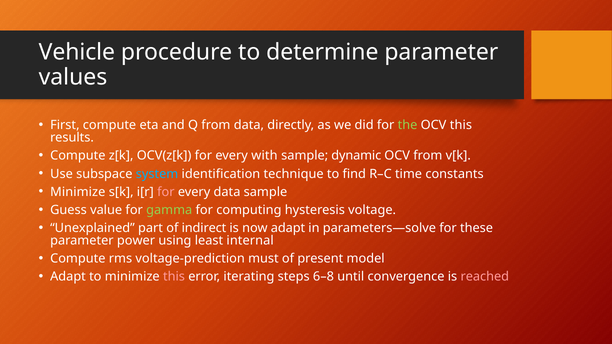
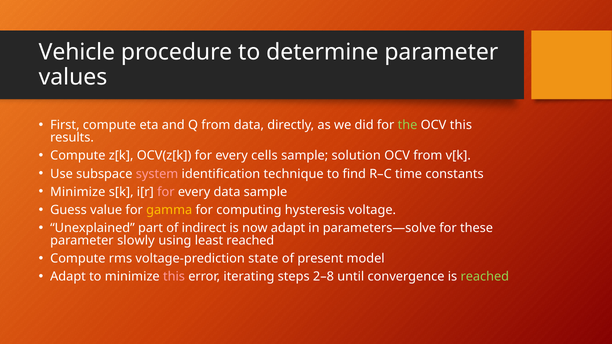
with: with -> cells (264, 156)
dynamic: dynamic -> solution (356, 156)
system colour: light blue -> pink (157, 174)
gamma colour: light green -> yellow (169, 210)
power: power -> slowly (136, 241)
least internal: internal -> reached (250, 241)
must: must -> state (263, 259)
6–8: 6–8 -> 2–8 (323, 277)
reached colour: pink -> light green (485, 277)
